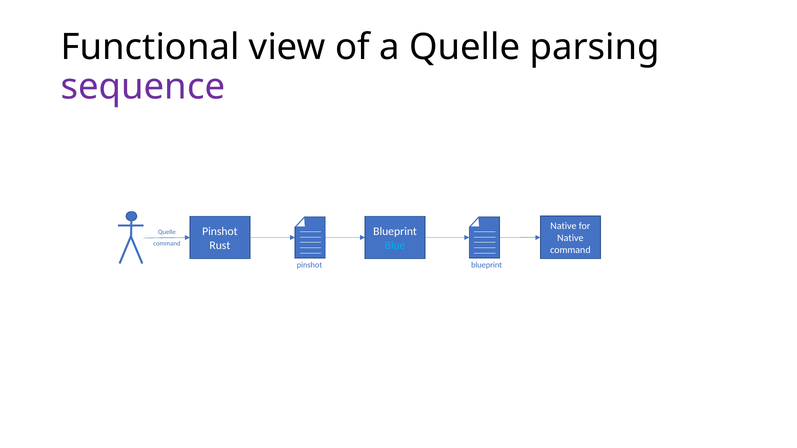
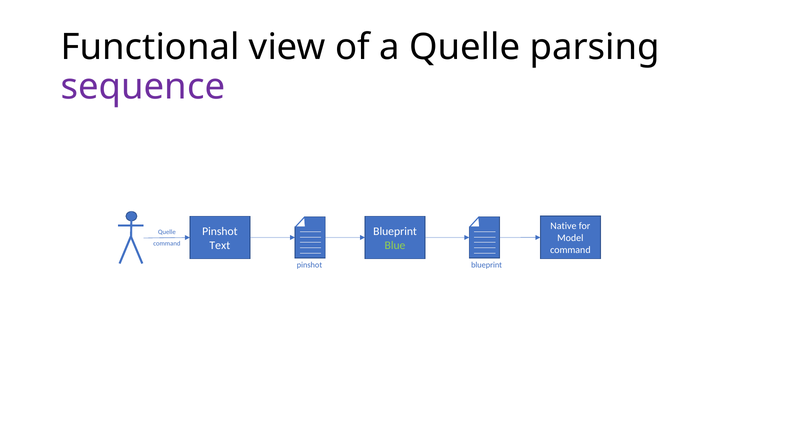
Native: Native -> Model (570, 238)
Rust: Rust -> Text (220, 245)
Blue colour: light blue -> light green (395, 245)
